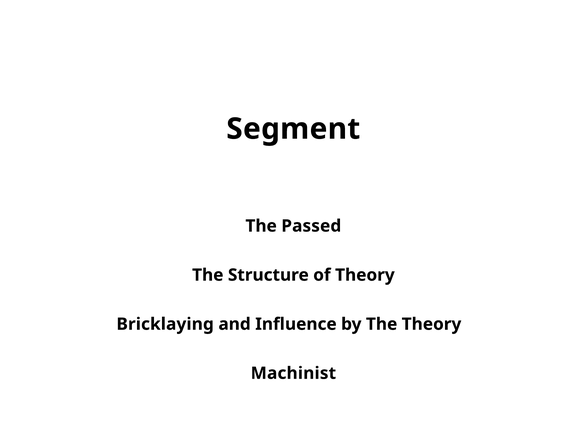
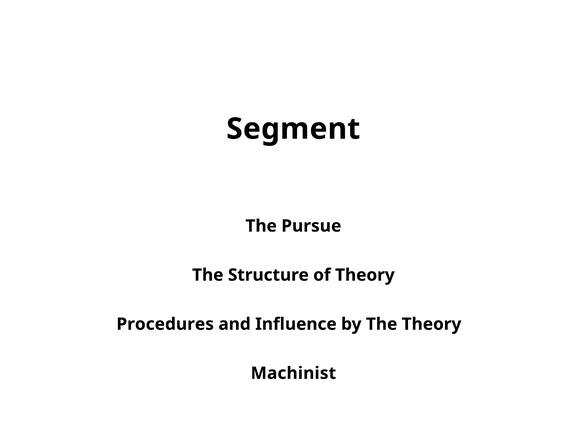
Passed: Passed -> Pursue (311, 226)
Bricklaying: Bricklaying -> Procedures (165, 324)
